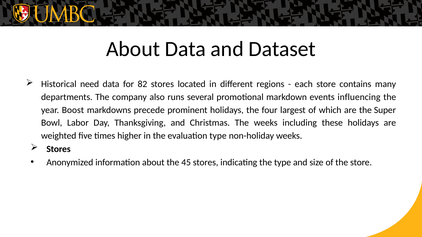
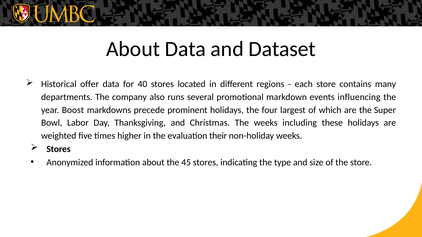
need: need -> offer (90, 84)
82: 82 -> 40 (142, 84)
evaluation type: type -> their (218, 136)
